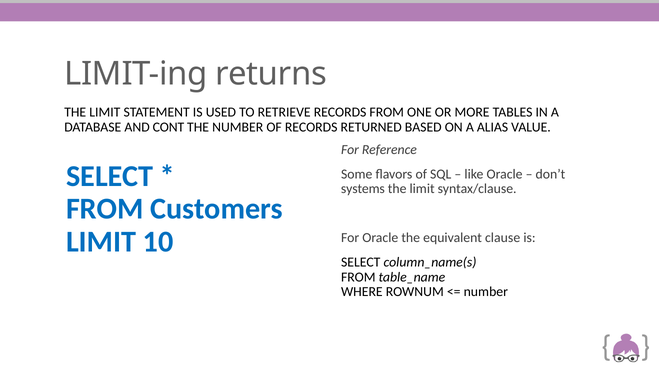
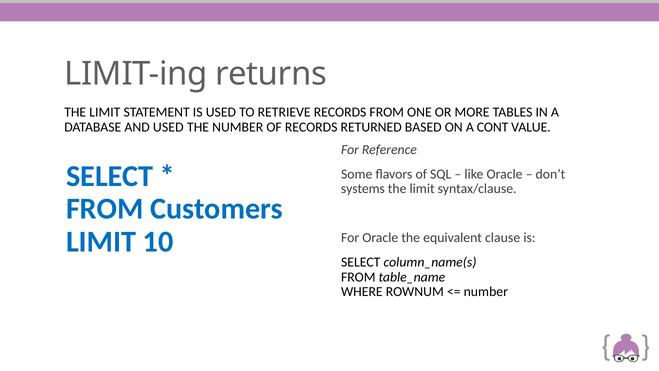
AND CONT: CONT -> USED (168, 127)
ALIAS: ALIAS -> CONT (493, 127)
